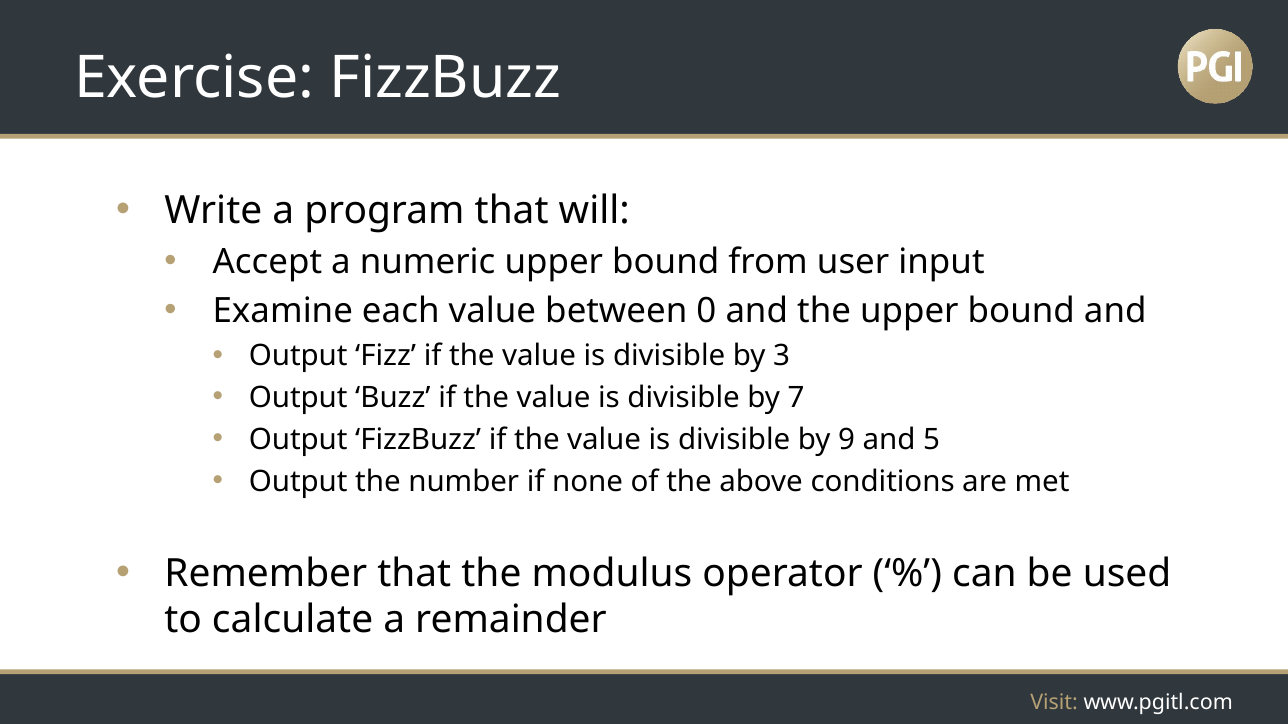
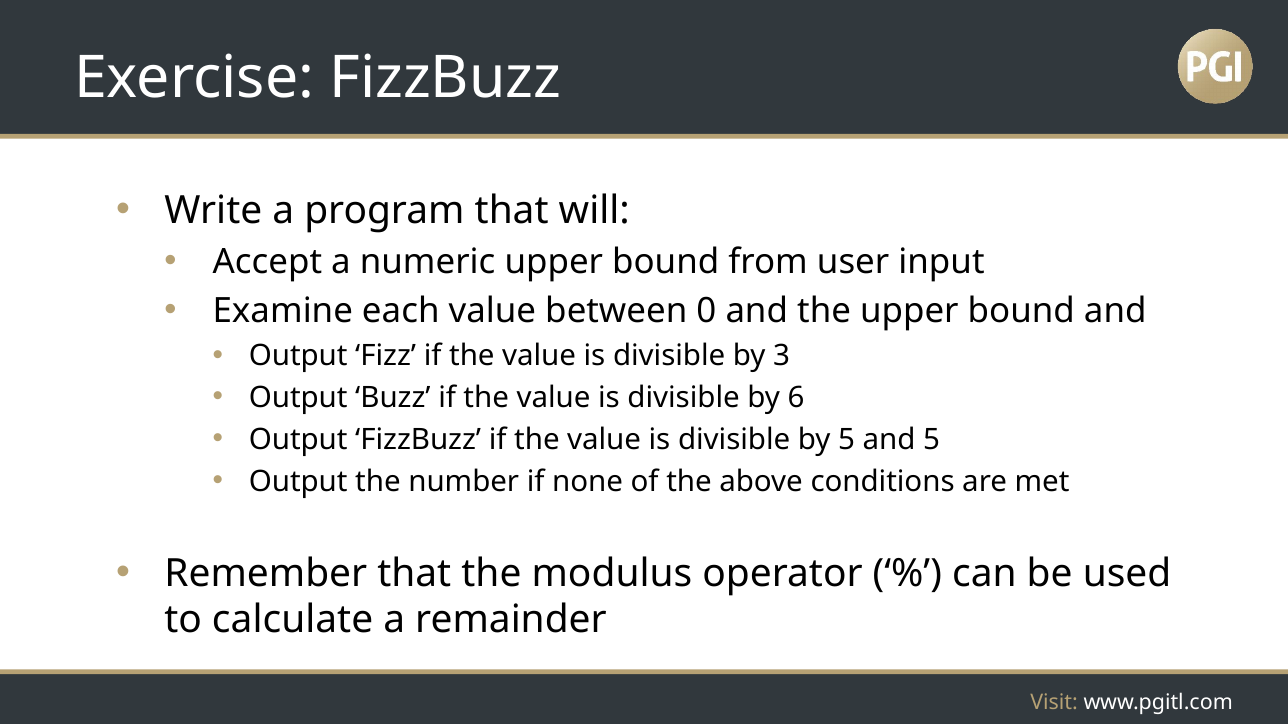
7: 7 -> 6 (796, 398)
by 9: 9 -> 5 (847, 440)
